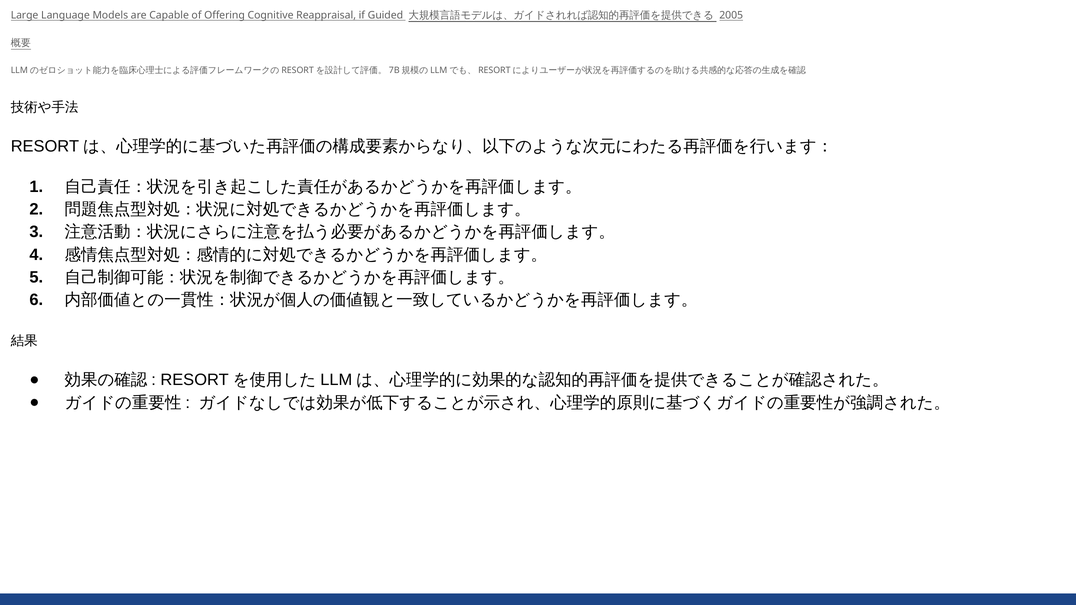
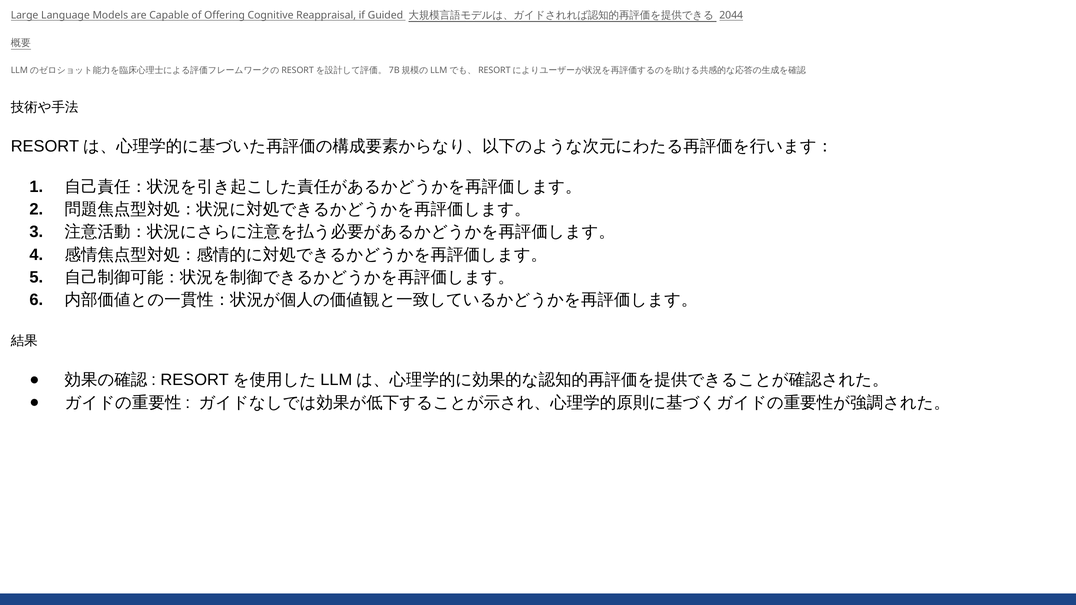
2005: 2005 -> 2044 (731, 15)
